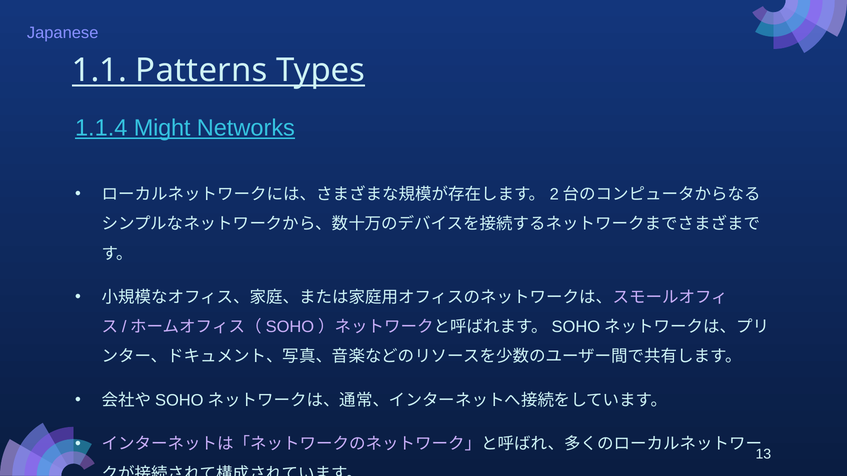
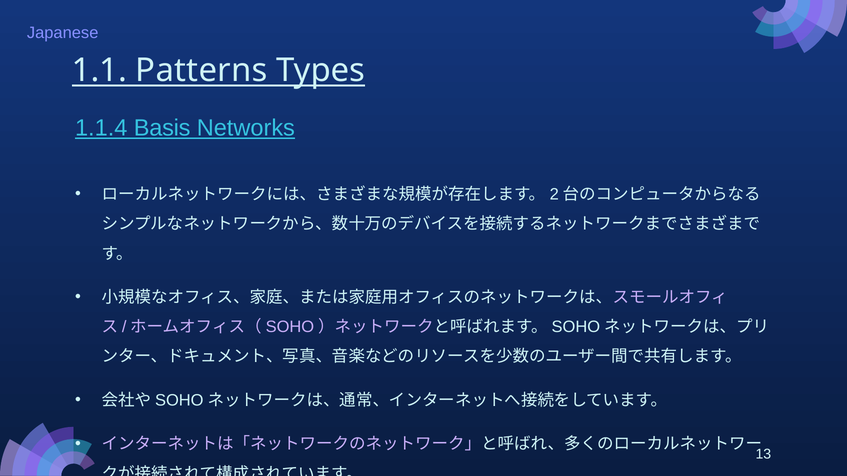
Might: Might -> Basis (162, 128)
